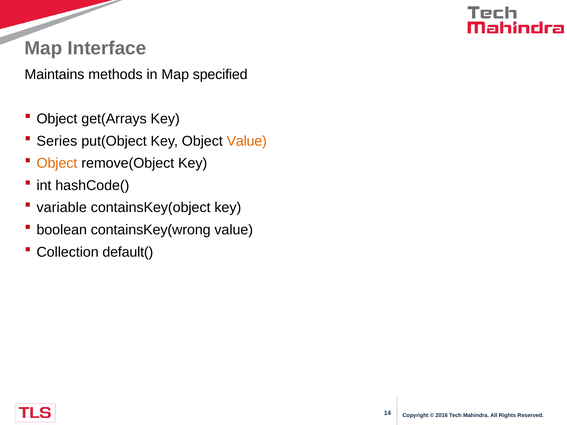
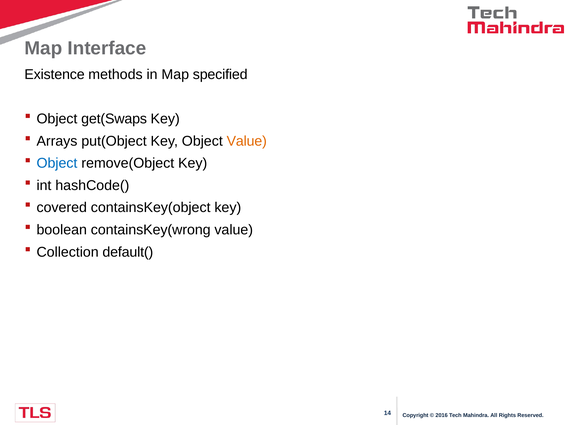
Maintains: Maintains -> Existence (55, 74)
get(Arrays: get(Arrays -> get(Swaps (114, 119)
Series: Series -> Arrays (57, 141)
Object colour: orange -> blue (57, 163)
variable: variable -> covered (62, 208)
